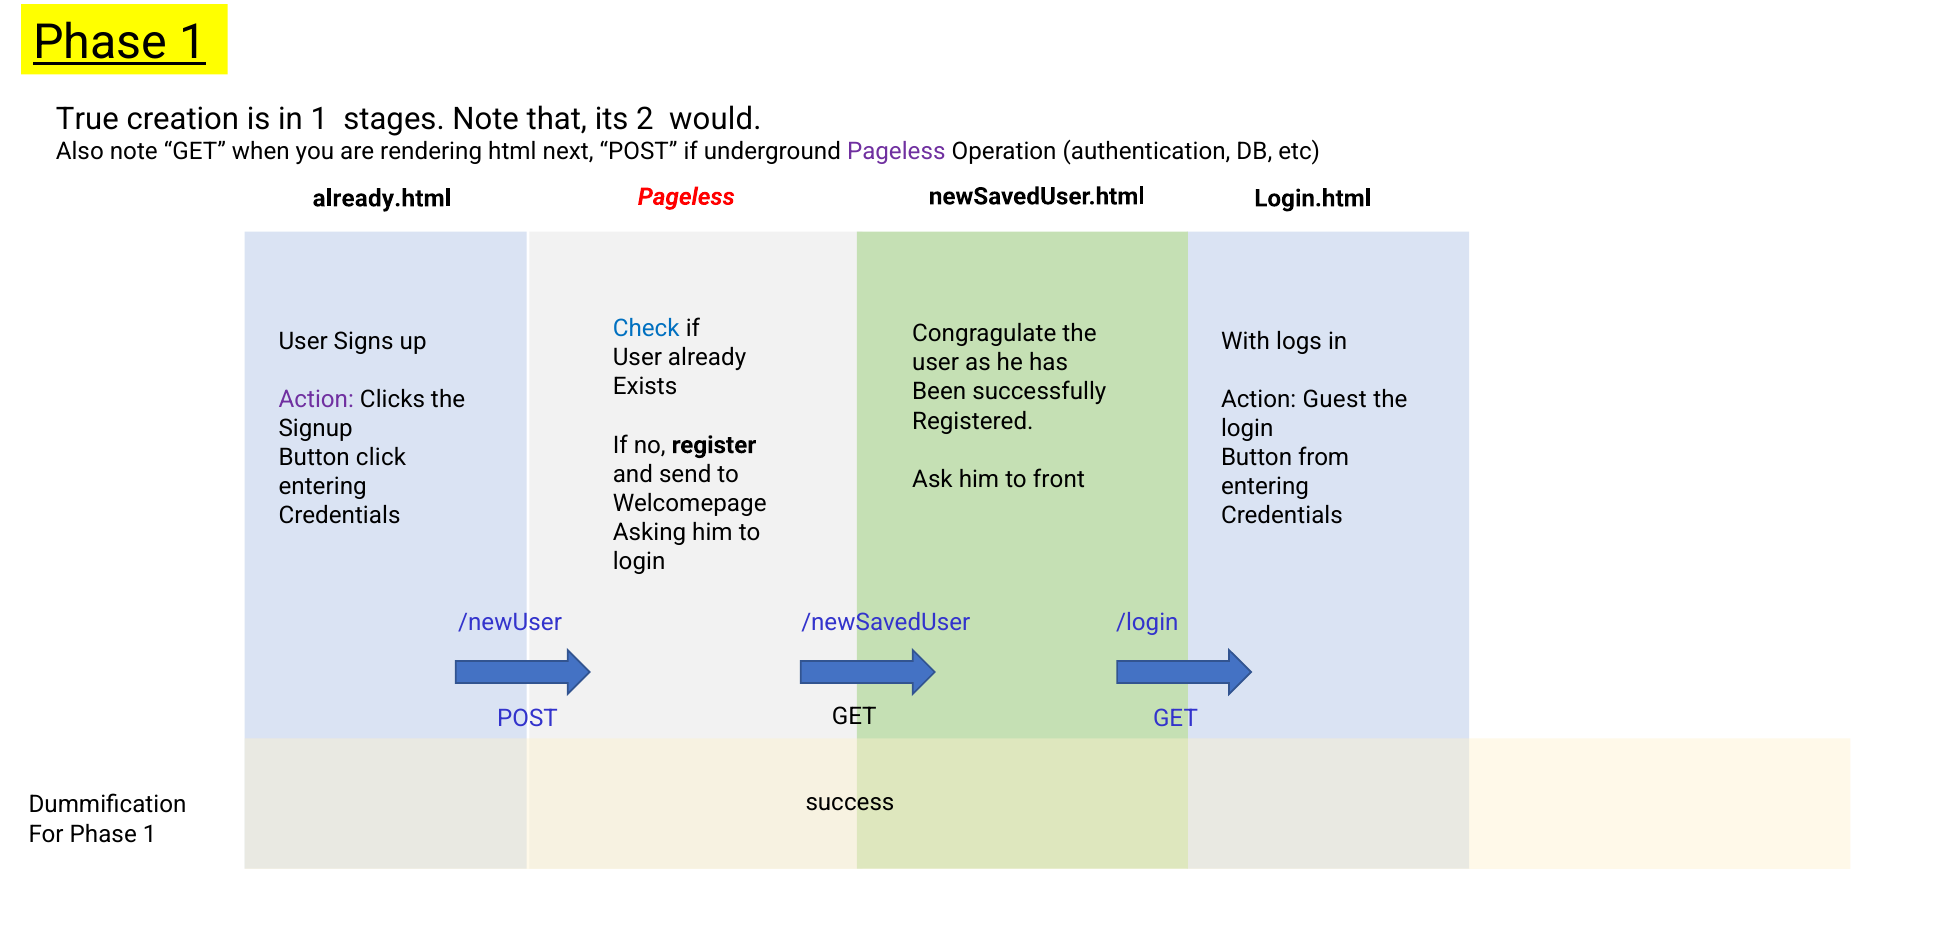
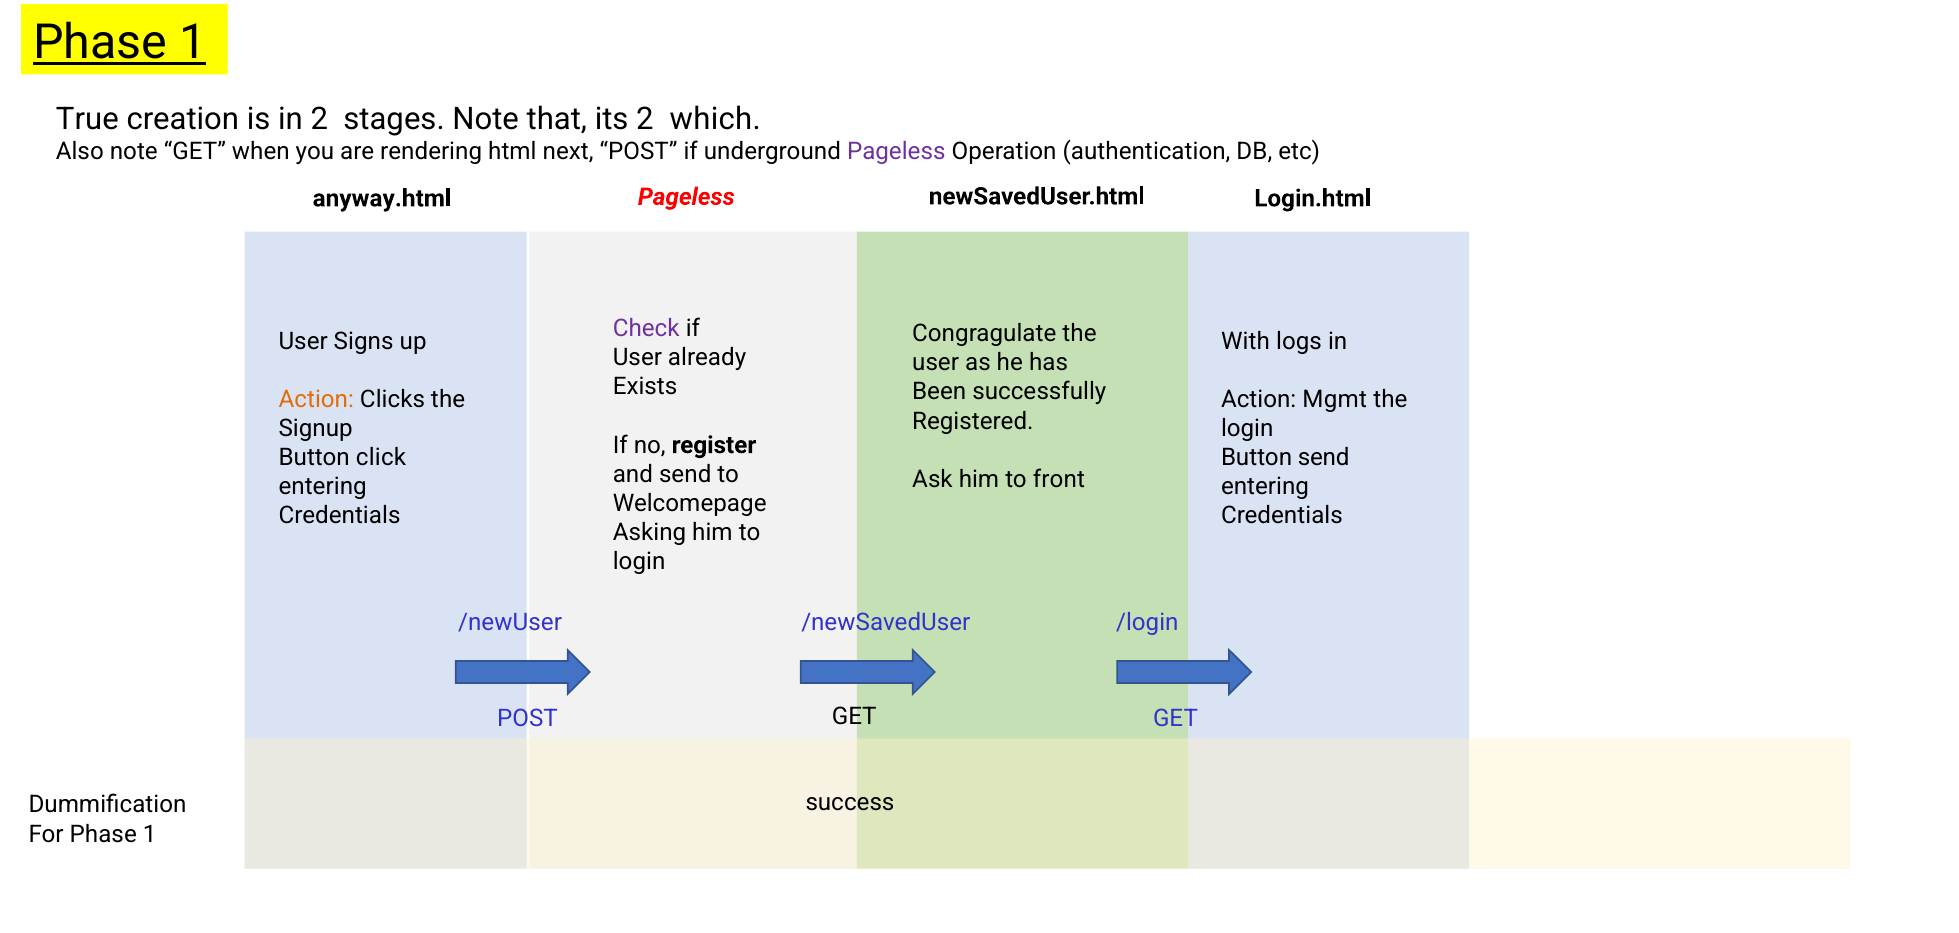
in 1: 1 -> 2 (319, 119)
would: would -> which (715, 119)
already.html: already.html -> anyway.html (382, 198)
Check colour: blue -> purple (646, 329)
Action colour: purple -> orange (316, 399)
Guest: Guest -> Mgmt (1335, 399)
Button from: from -> send (1324, 457)
